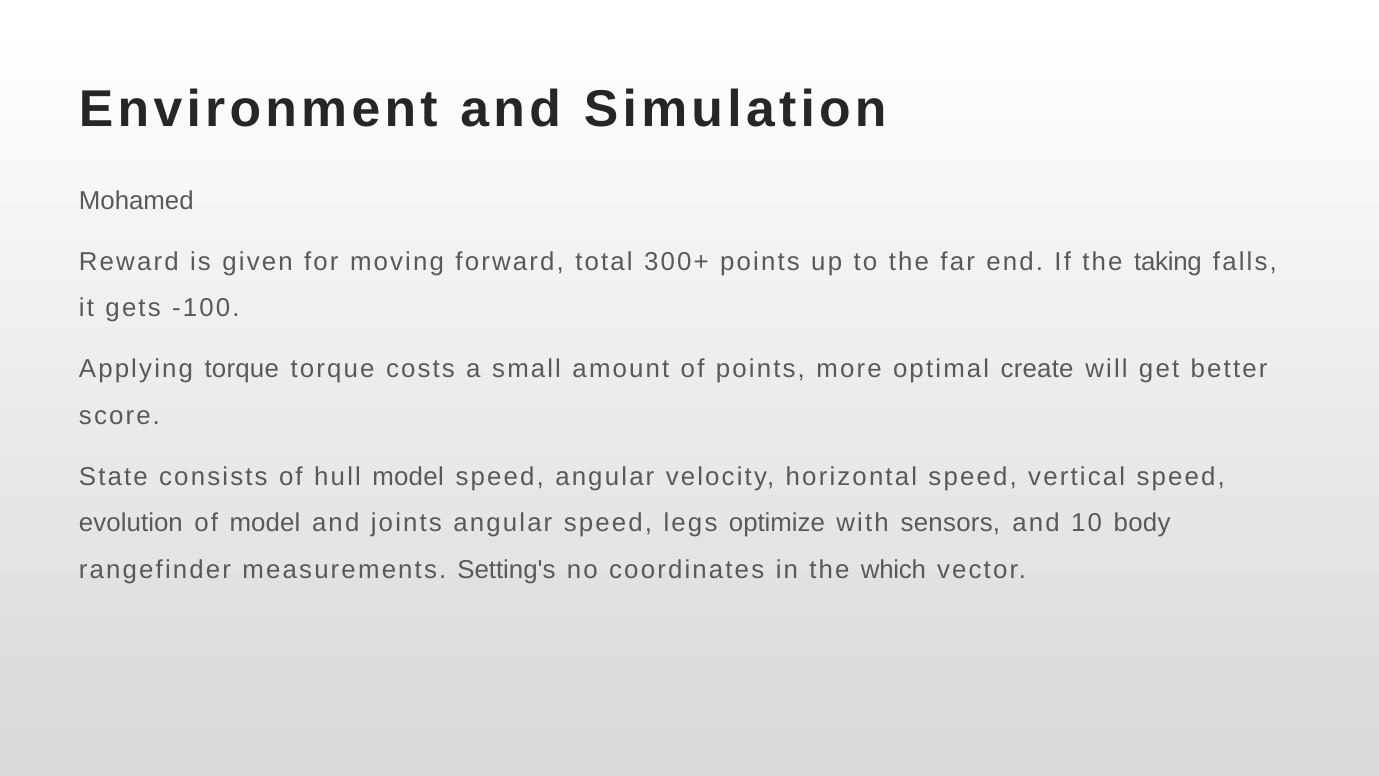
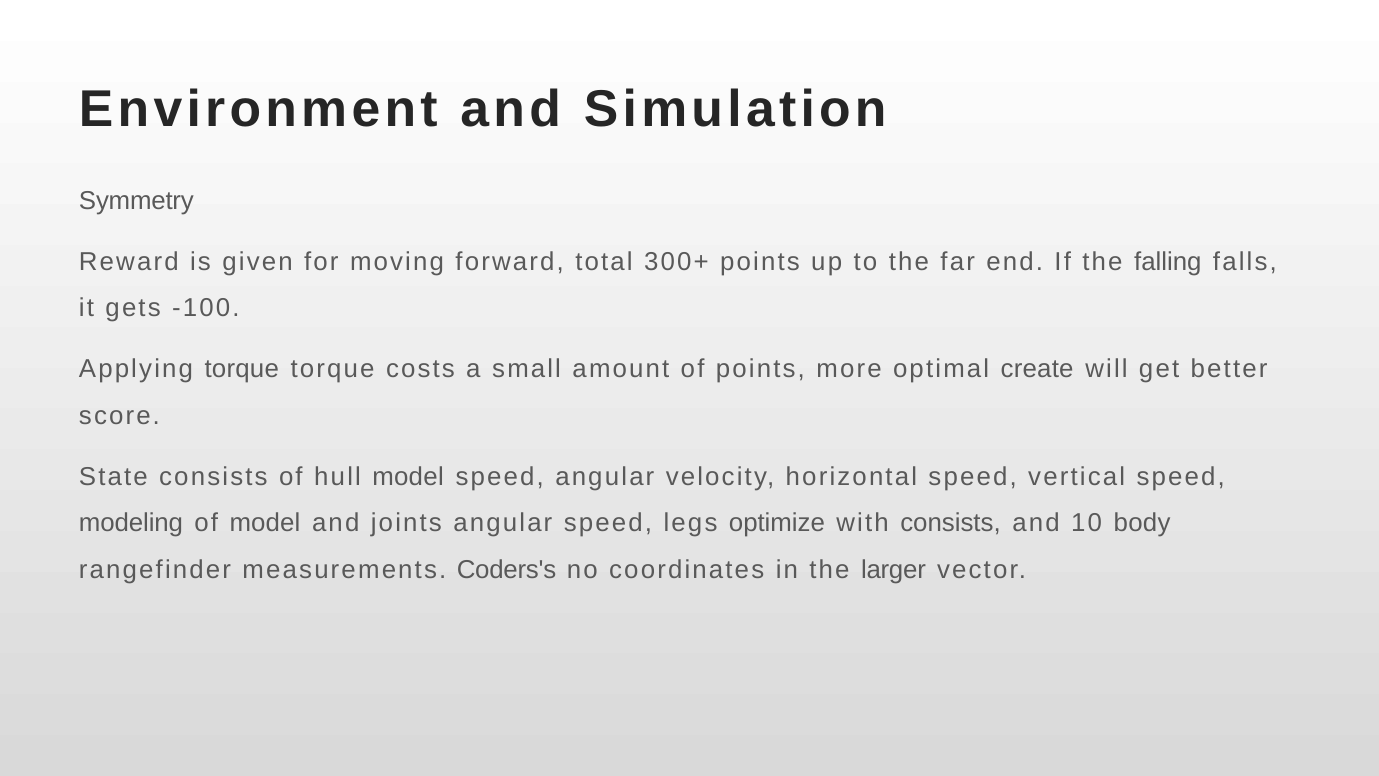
Mohamed: Mohamed -> Symmetry (136, 200)
taking: taking -> falling (1168, 261)
evolution: evolution -> modeling (131, 523)
with sensors: sensors -> consists (950, 523)
Setting's: Setting's -> Coders's (506, 569)
which: which -> larger (893, 569)
